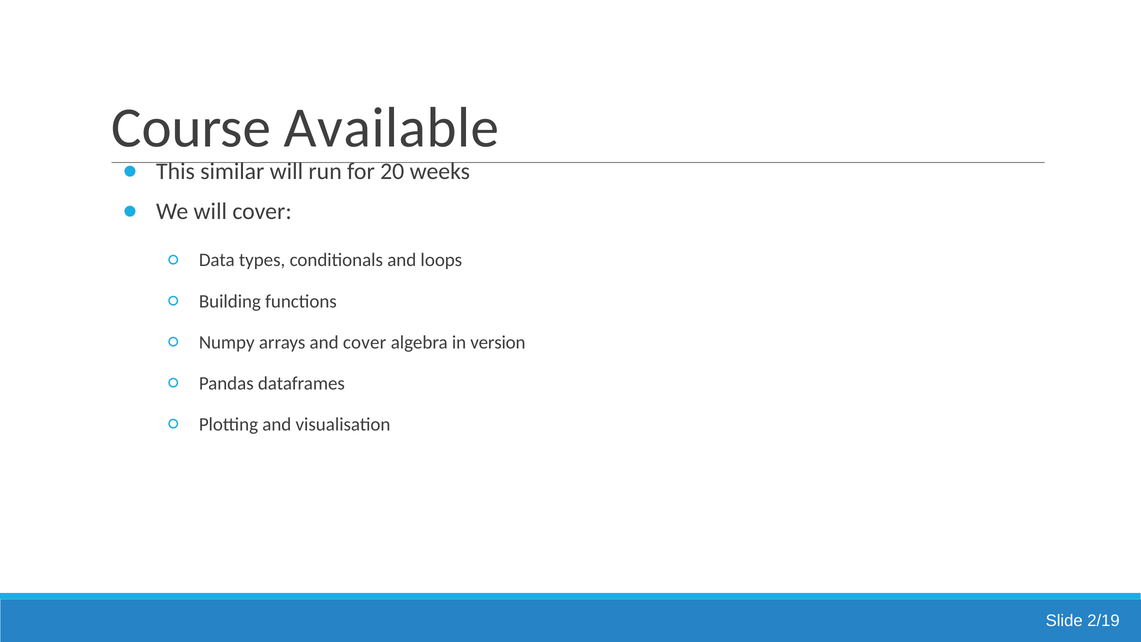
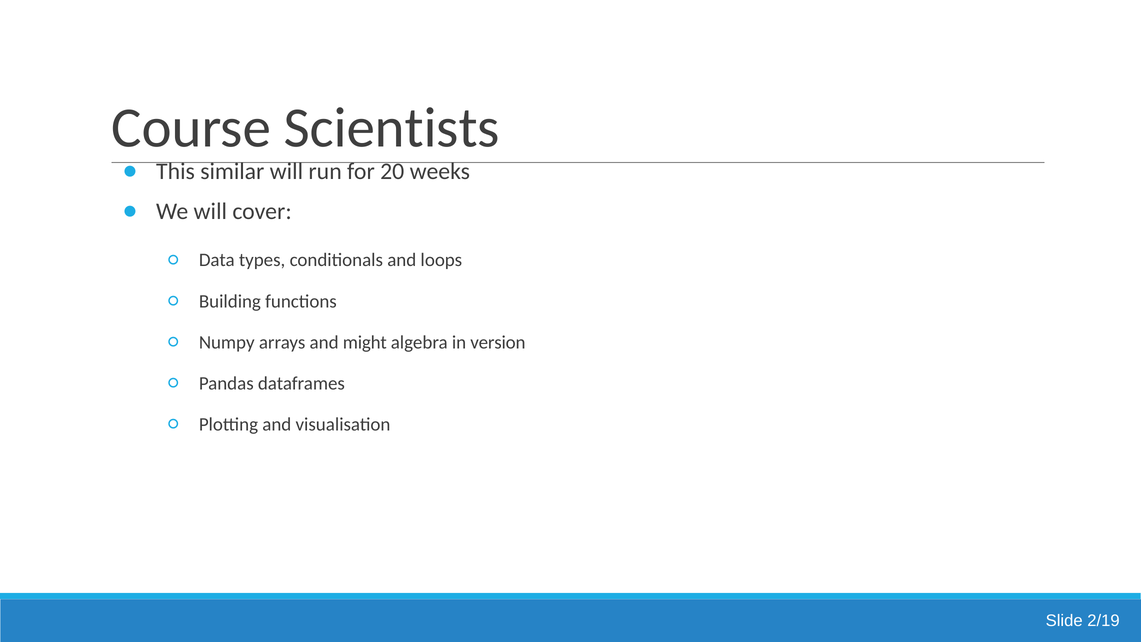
Available: Available -> Scientists (392, 128)
and cover: cover -> might (365, 342)
